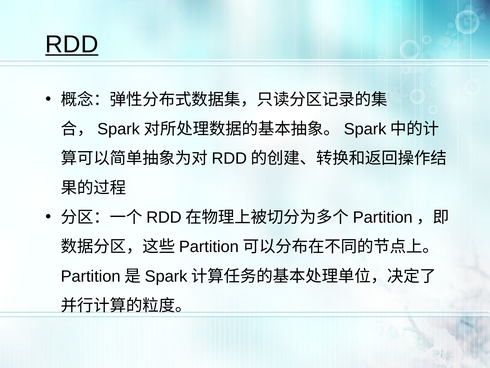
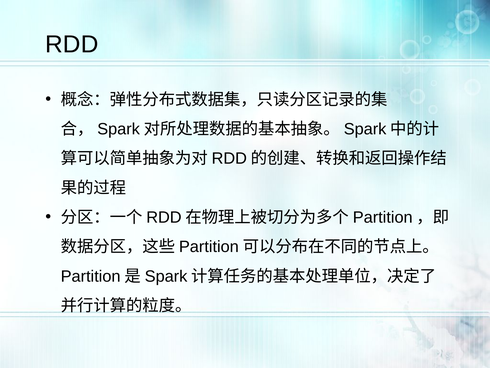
RDD underline: present -> none (72, 44)
